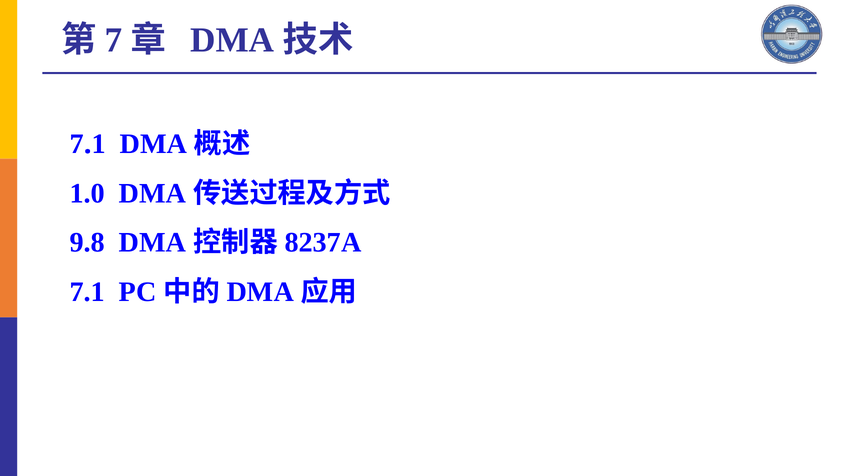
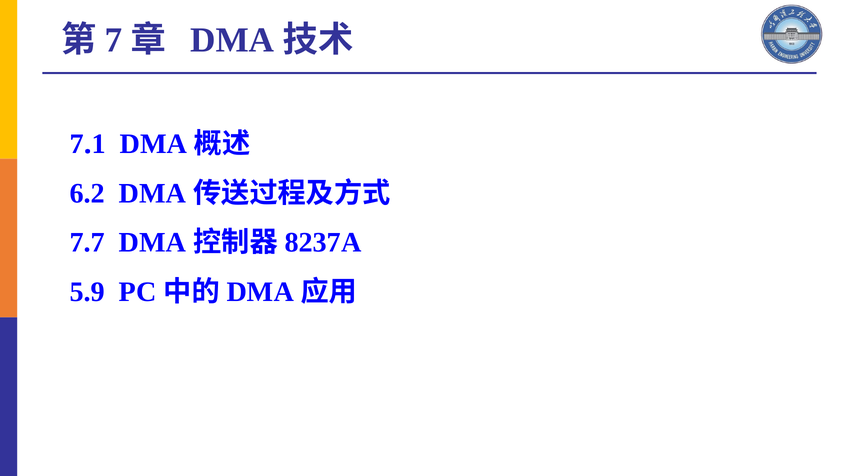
1.0: 1.0 -> 6.2 (87, 193)
9.8: 9.8 -> 7.7 (87, 242)
7.1: 7.1 -> 5.9 (87, 292)
